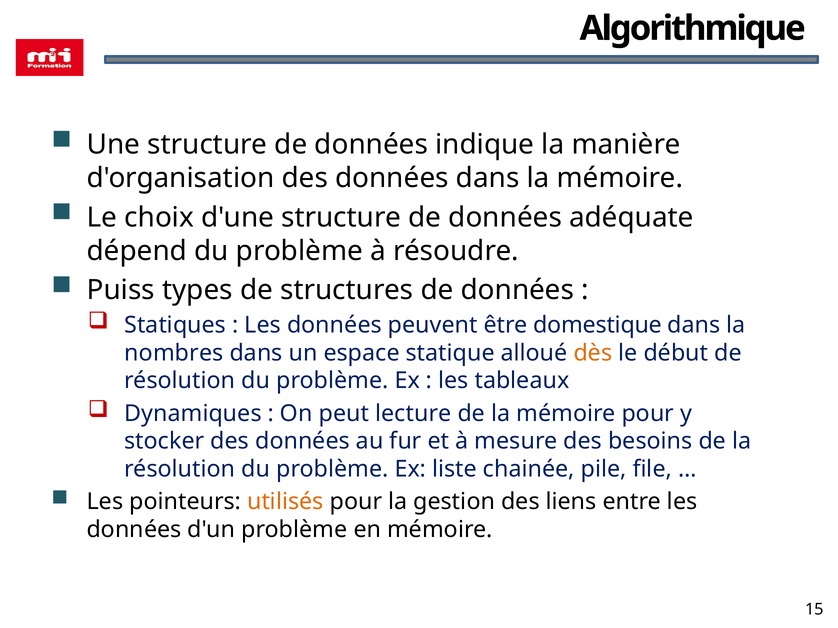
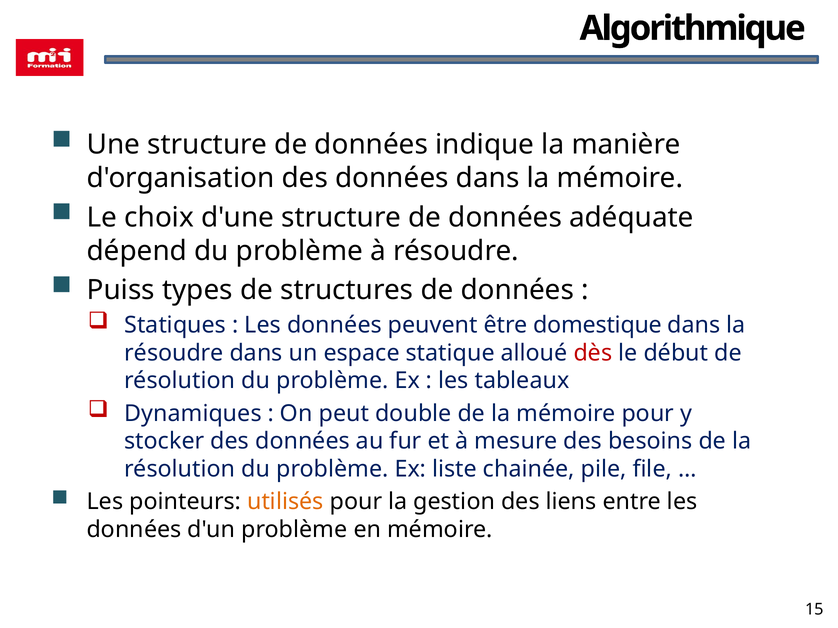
nombres: nombres -> résoudre (174, 353)
dès colour: orange -> red (593, 353)
lecture: lecture -> double (413, 414)
